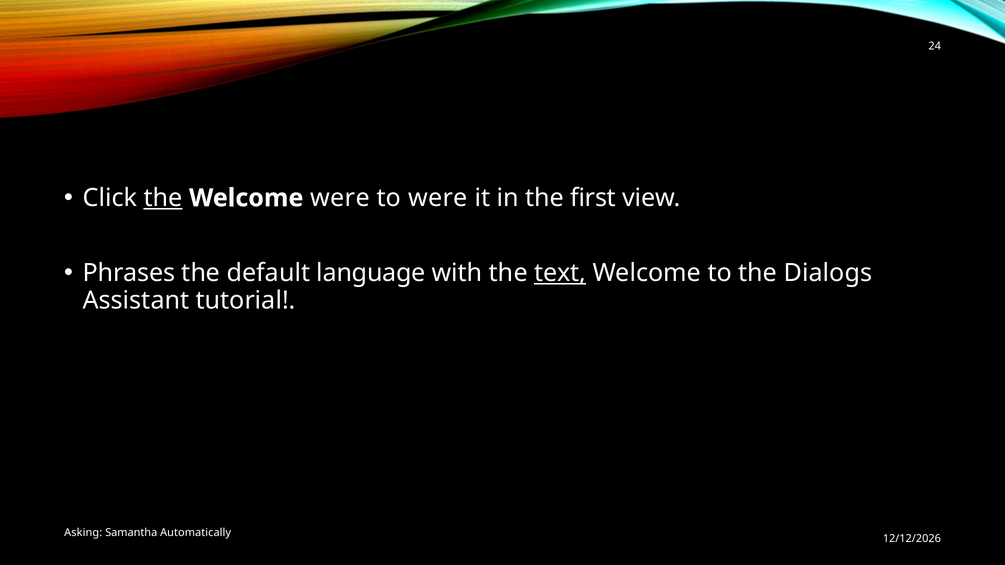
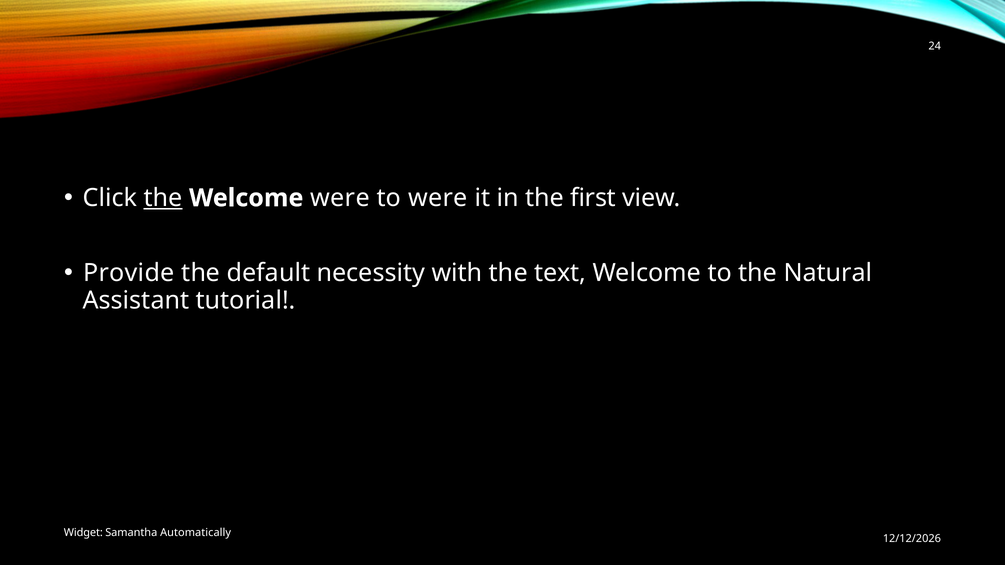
Phrases: Phrases -> Provide (129, 273)
language: language -> necessity (371, 273)
text underline: present -> none (560, 273)
Dialogs: Dialogs -> Natural (828, 273)
Asking: Asking -> Widget (83, 533)
